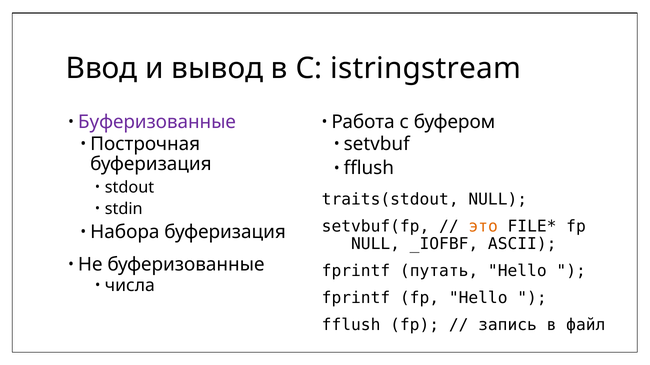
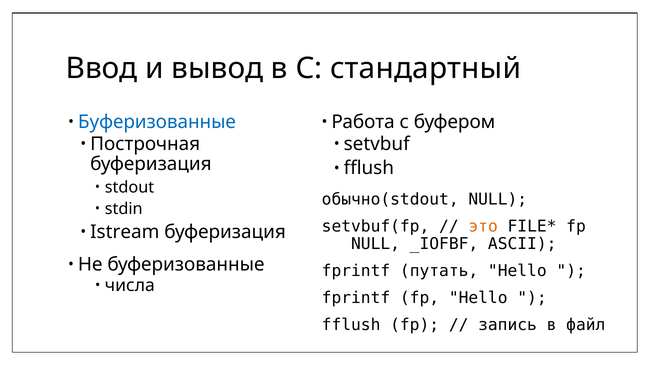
istringstream: istringstream -> стандартный (426, 68)
Буферизованные colour: purple -> blue (157, 122)
traits(stdout: traits(stdout -> обычно(stdout (390, 200)
Набора: Набора -> Istream (125, 232)
